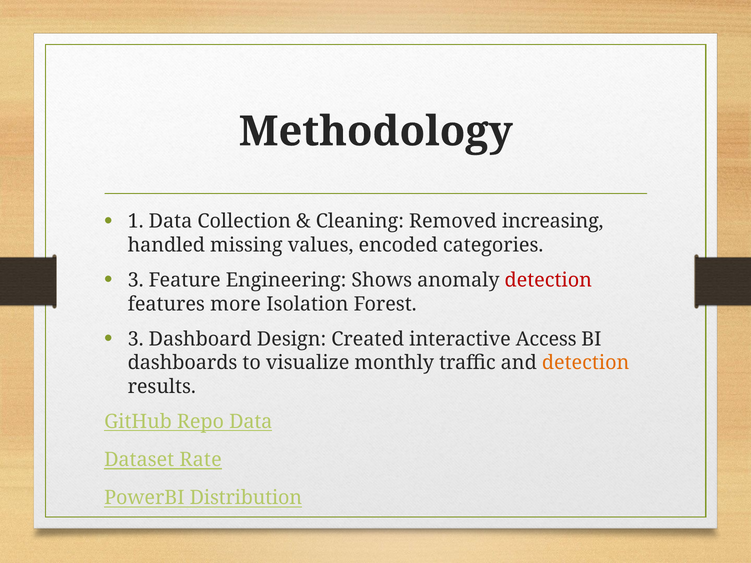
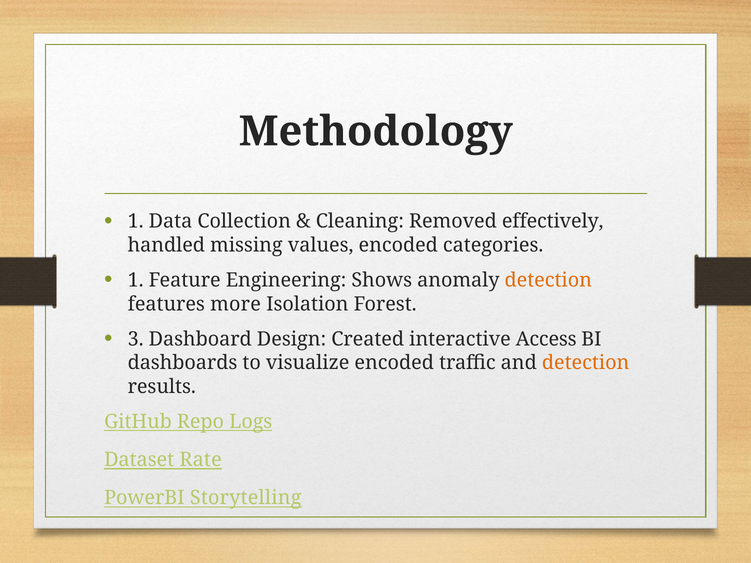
increasing: increasing -> effectively (553, 222)
3: 3 -> 1 (136, 280)
detection colour: red -> orange (548, 280)
visualize monthly: monthly -> encoded (394, 363)
Repo Data: Data -> Logs (251, 422)
Distribution: Distribution -> Storytelling (246, 498)
